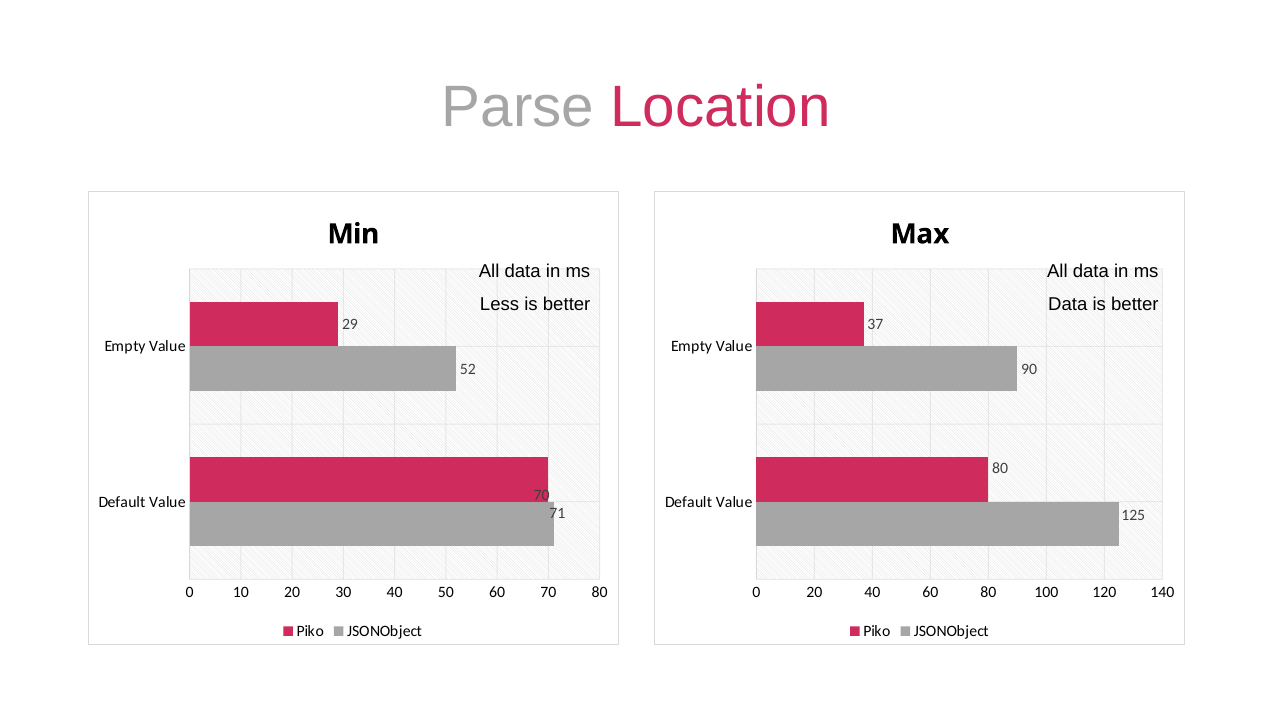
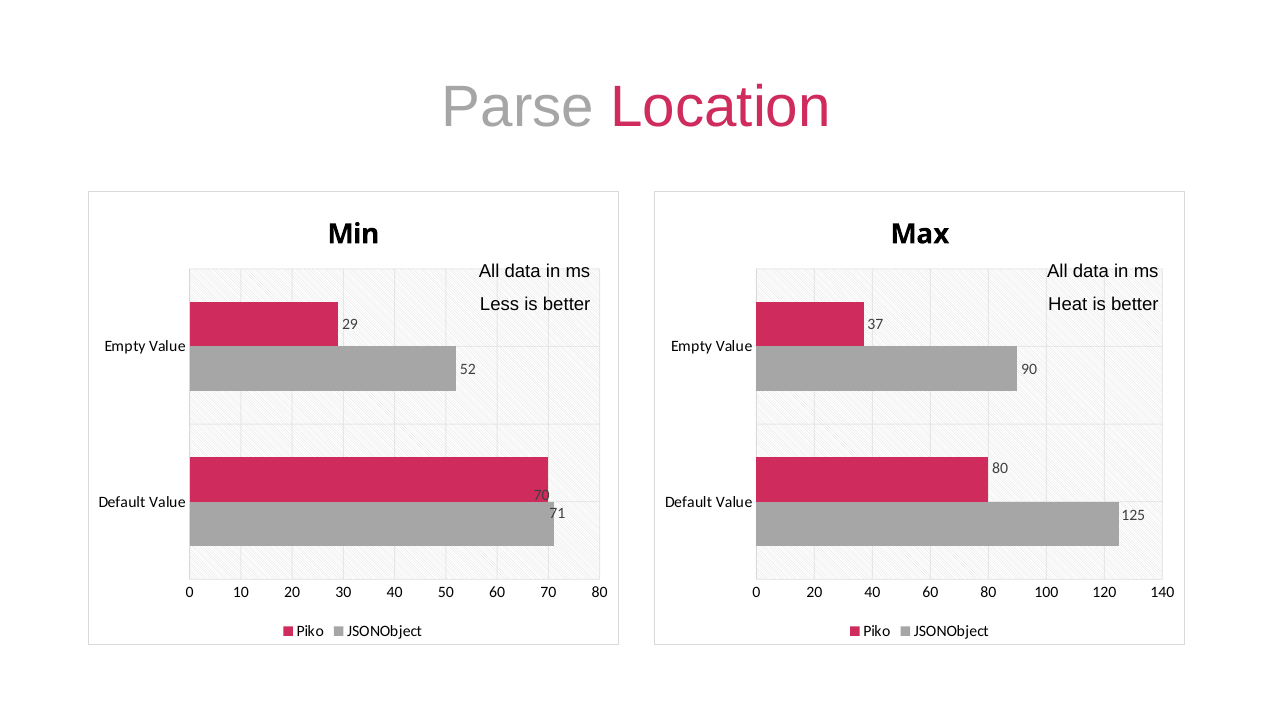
Data: Data -> Heat (1068, 304)
